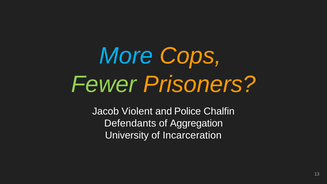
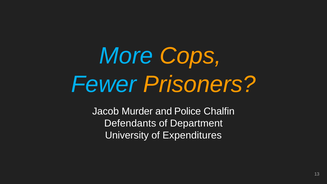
Fewer colour: light green -> light blue (104, 84)
Violent: Violent -> Murder (137, 111)
Aggregation: Aggregation -> Department (196, 123)
Incarceration: Incarceration -> Expenditures (192, 135)
